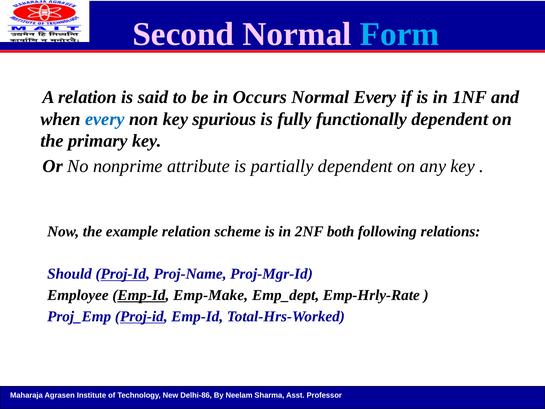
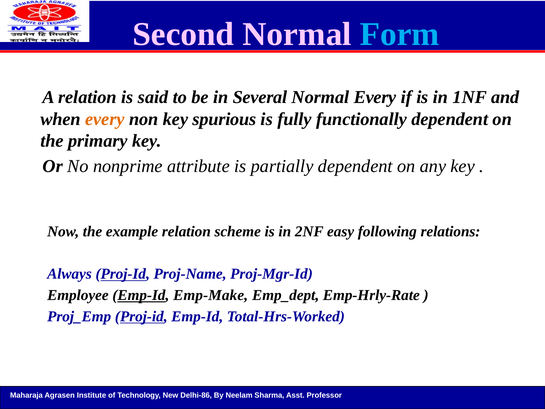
Occurs: Occurs -> Several (260, 97)
every colour: blue -> orange (105, 119)
both: both -> easy (341, 231)
Should: Should -> Always (69, 274)
